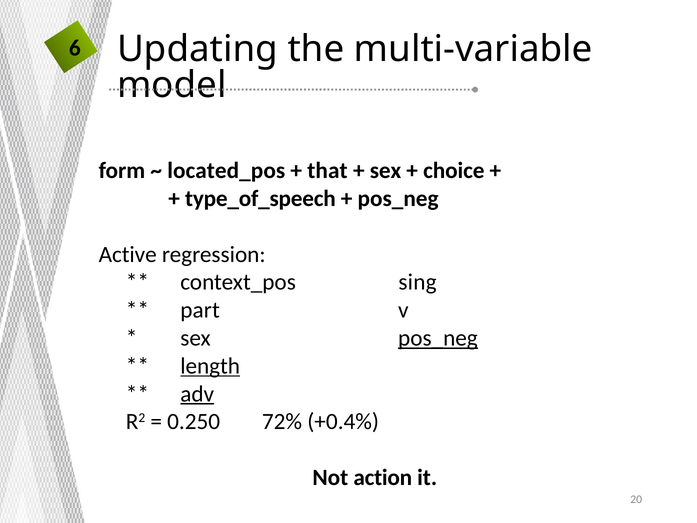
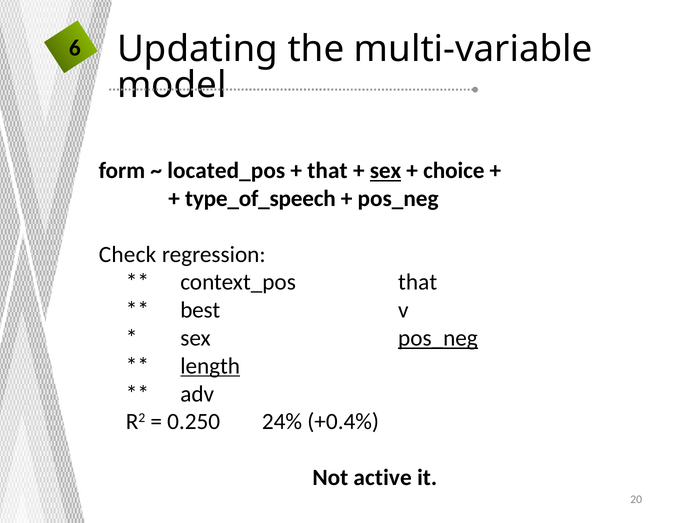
sex underline: none -> present (385, 171)
Active: Active -> Check (128, 254)
context_pos sing: sing -> that (418, 282)
part: part -> best (200, 310)
adv underline: present -> none (197, 394)
72%: 72% -> 24% (282, 422)
action: action -> active (383, 477)
